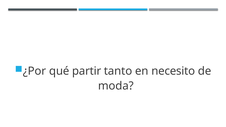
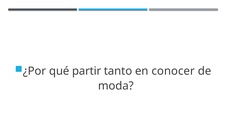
necesito: necesito -> conocer (173, 71)
